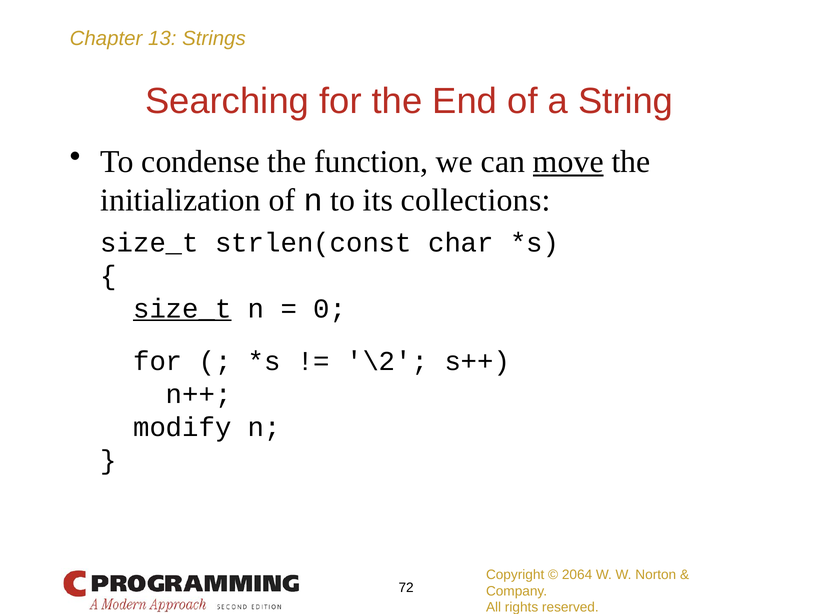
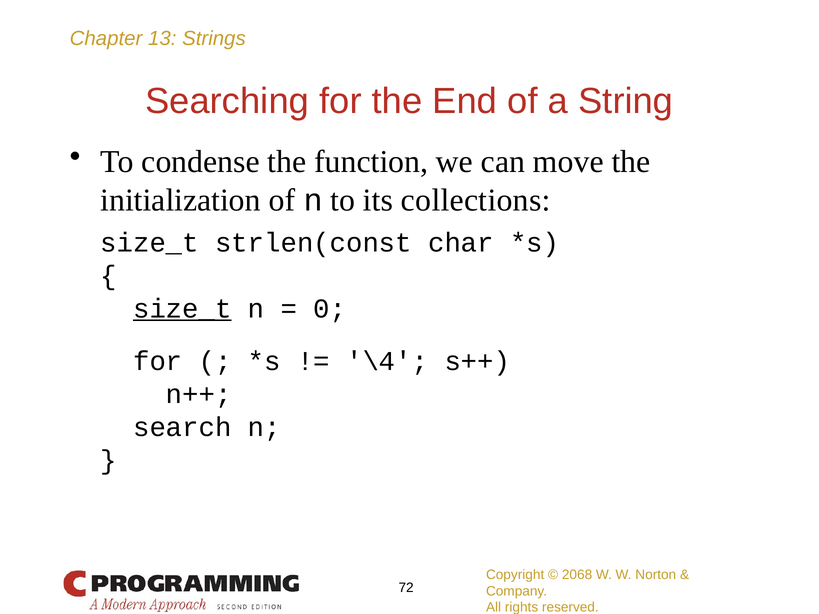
move underline: present -> none (568, 162)
\2: \2 -> \4 (387, 361)
modify: modify -> search (182, 427)
2064: 2064 -> 2068 (577, 575)
